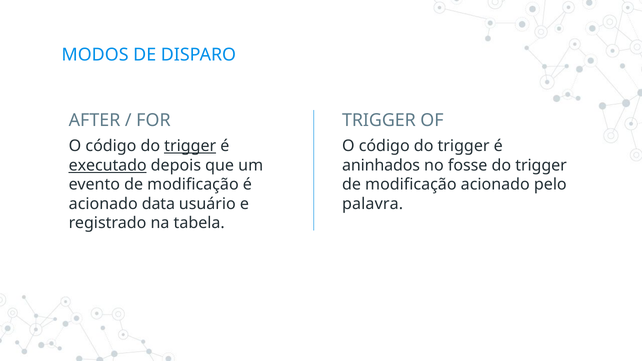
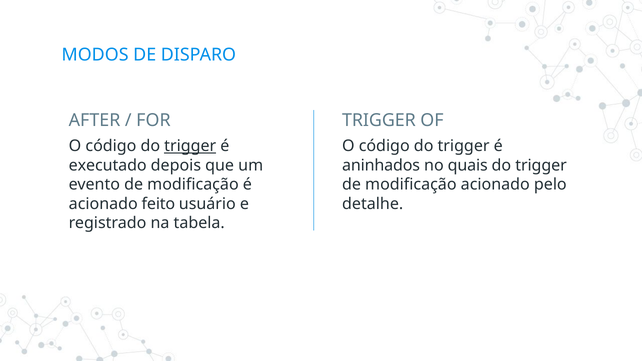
executado underline: present -> none (108, 165)
fosse: fosse -> quais (468, 165)
data: data -> feito (158, 204)
palavra: palavra -> detalhe (373, 204)
